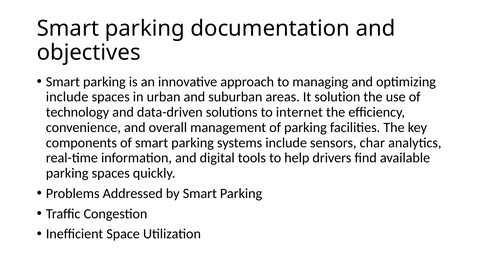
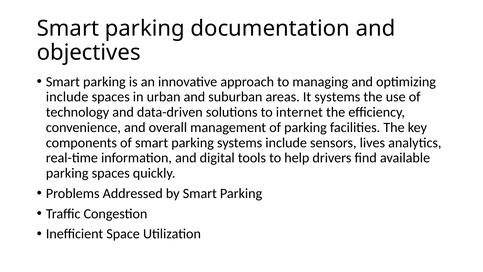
It solution: solution -> systems (337, 97)
char: char -> lives (372, 143)
